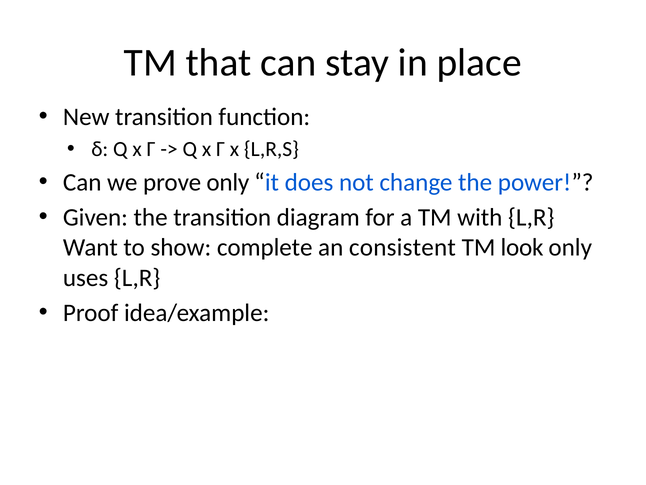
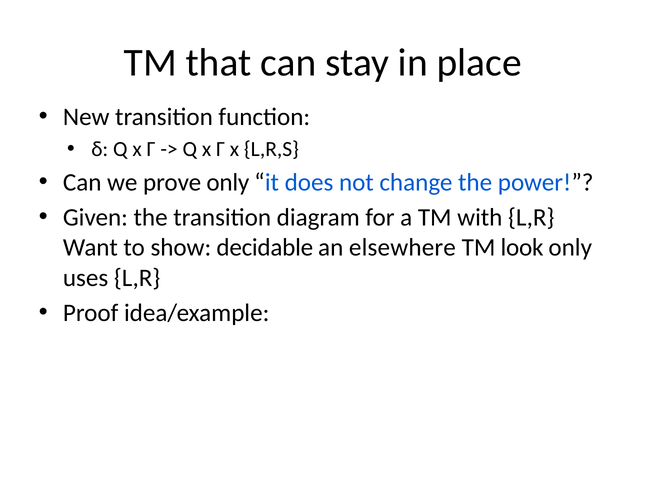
complete: complete -> decidable (265, 247)
consistent: consistent -> elsewhere (402, 247)
